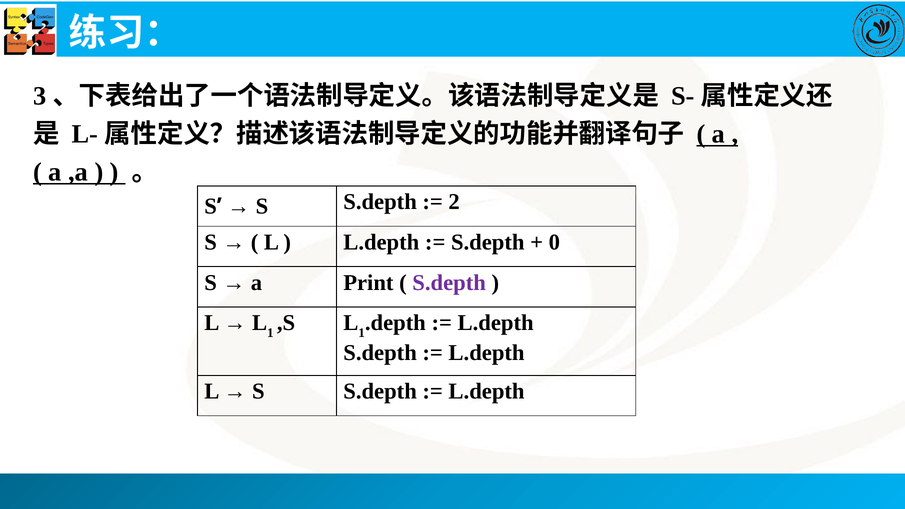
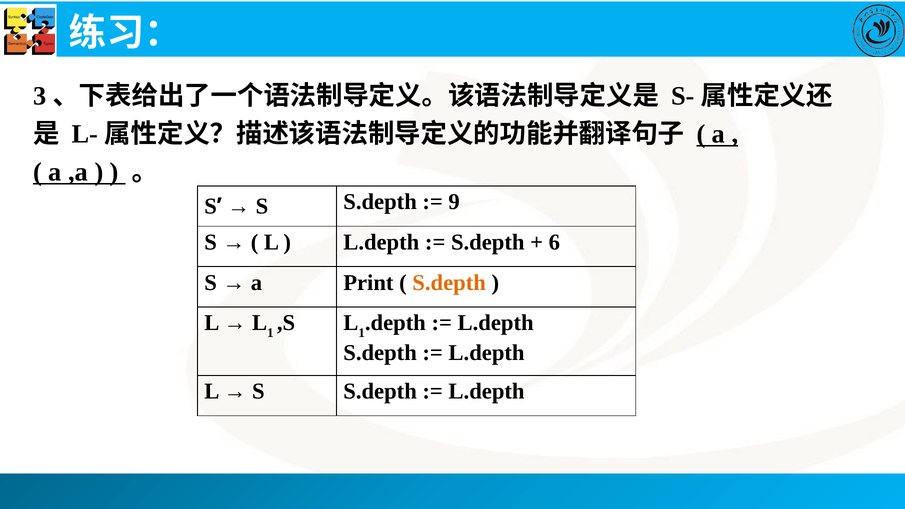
2: 2 -> 9 (454, 202)
0: 0 -> 6 (554, 242)
S.depth colour: purple -> orange (449, 283)
